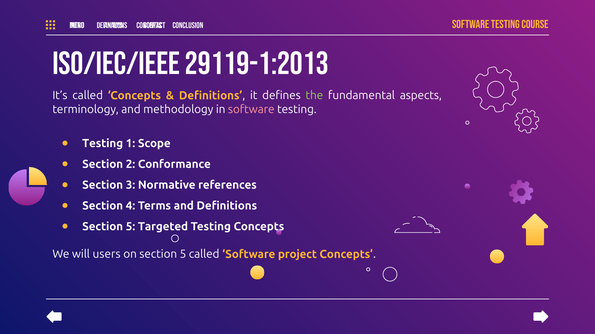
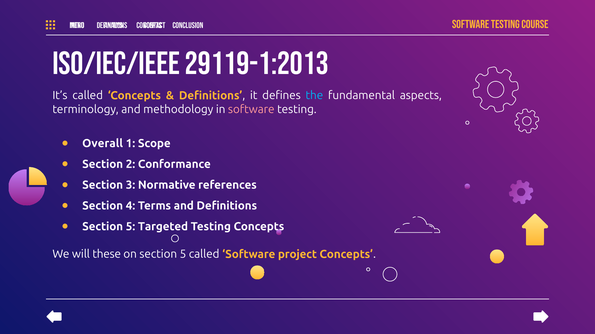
the colour: light green -> light blue (314, 96)
Testing: Testing -> Overall (103, 144)
users: users -> these (107, 255)
